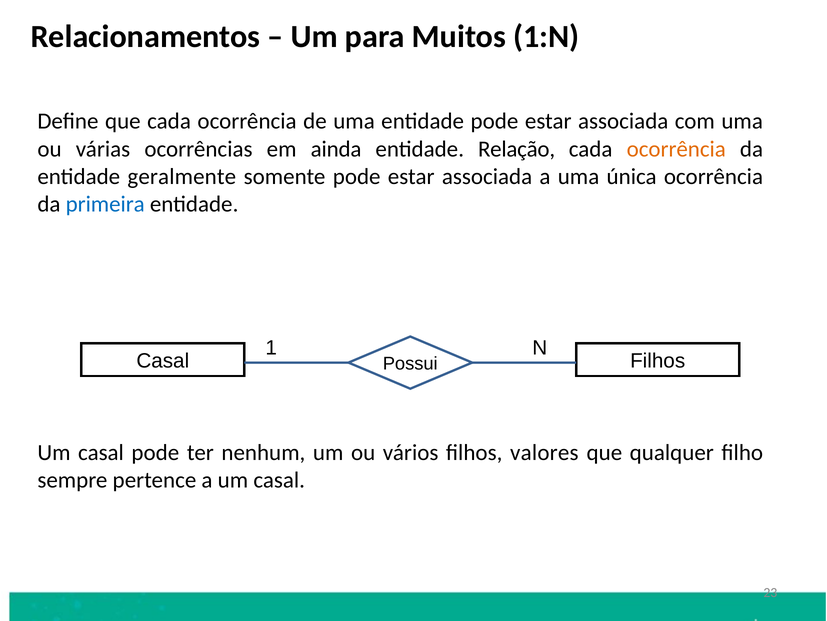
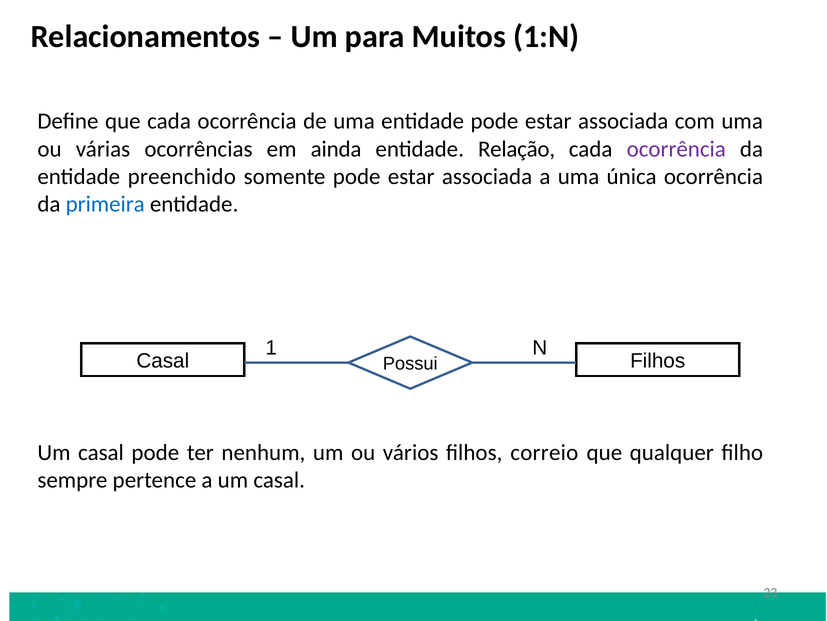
ocorrência colour: orange -> purple (676, 149)
geralmente: geralmente -> preenchido (182, 176)
valores: valores -> correio (544, 452)
